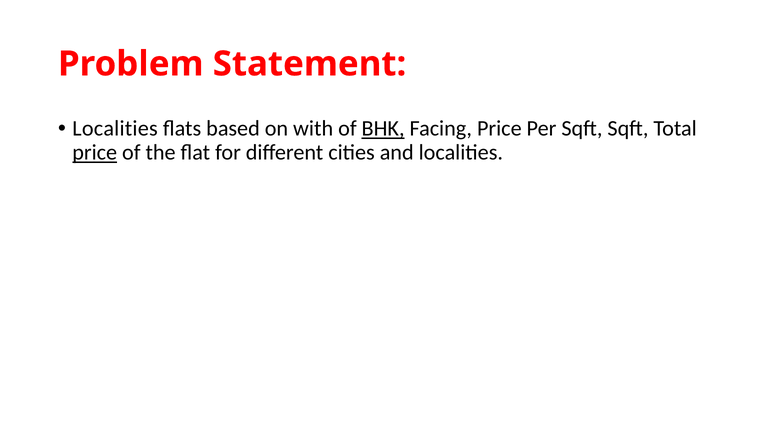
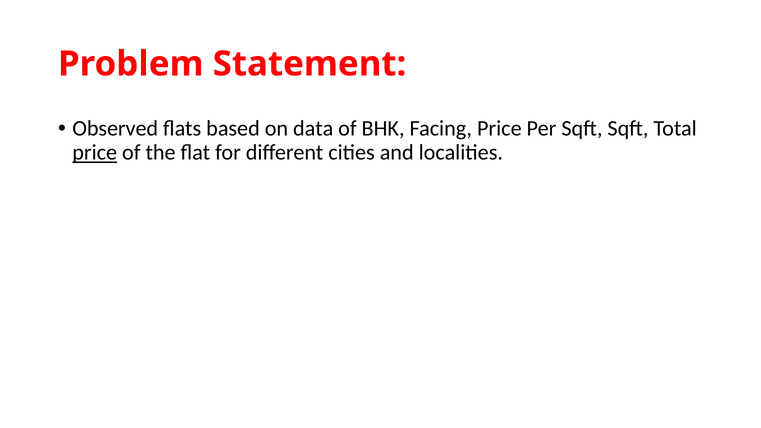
Localities: Localities -> Observed (115, 129)
with: with -> data (313, 129)
BHK underline: present -> none (383, 129)
